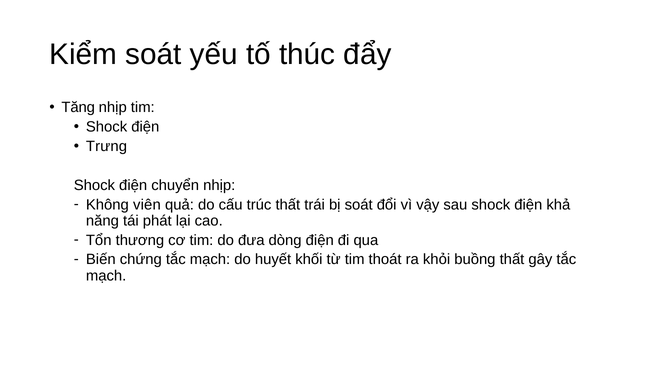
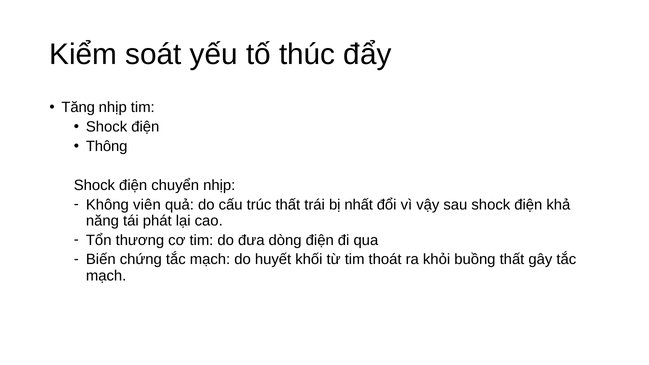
Trưng: Trưng -> Thông (107, 146)
bị soát: soát -> nhất (359, 205)
